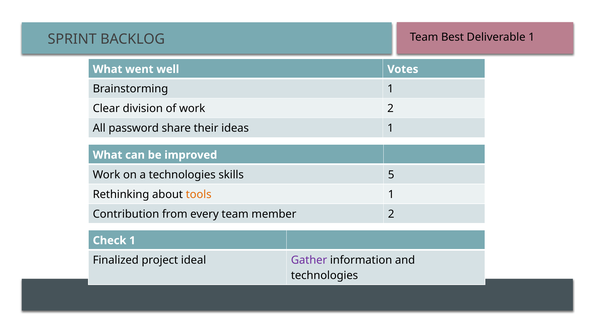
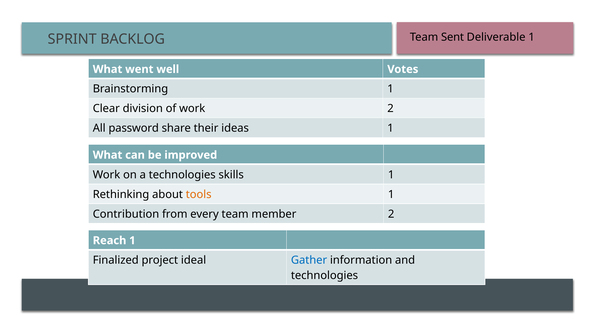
Best: Best -> Sent (453, 37)
skills 5: 5 -> 1 (391, 175)
Check: Check -> Reach (110, 240)
Gather colour: purple -> blue (309, 260)
